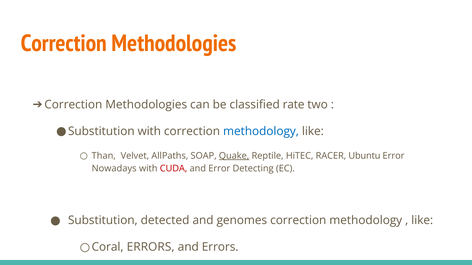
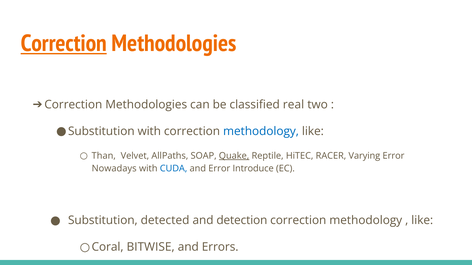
Correction underline: none -> present (64, 44)
rate: rate -> real (293, 105)
Ubuntu: Ubuntu -> Varying (364, 156)
CUDA colour: red -> blue (174, 169)
Detecting: Detecting -> Introduce (253, 169)
genomes: genomes -> detection (242, 221)
ERRORS: ERRORS -> BITWISE (151, 248)
